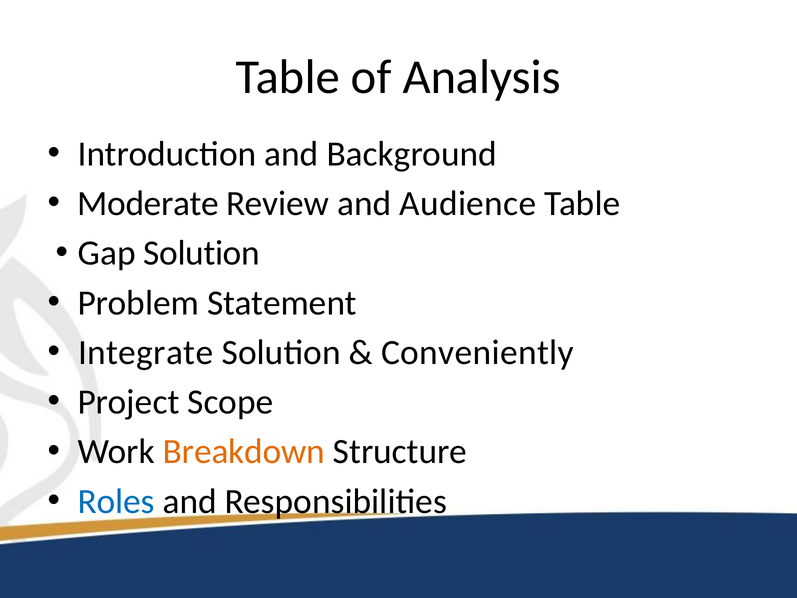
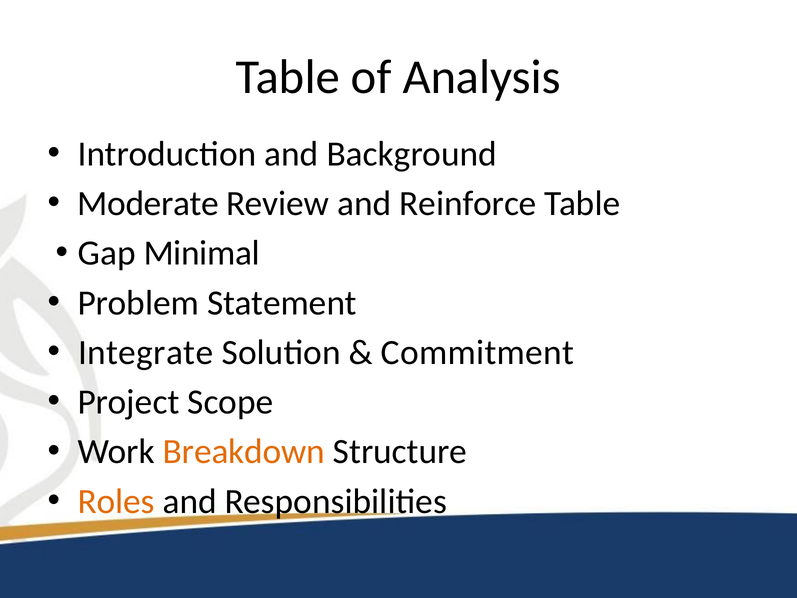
Audience: Audience -> Reinforce (468, 204)
Gap Solution: Solution -> Minimal (202, 253)
Conveniently: Conveniently -> Commitment (477, 352)
Roles colour: blue -> orange (116, 501)
